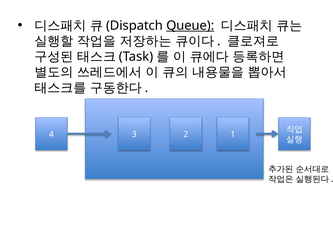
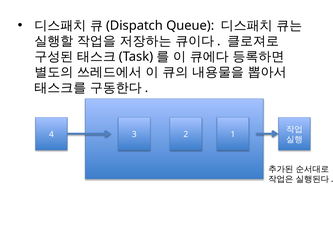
Queue underline: present -> none (190, 26)
